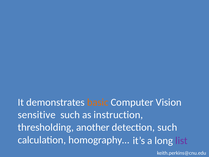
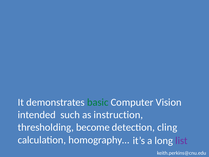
basic colour: orange -> green (98, 102)
sensitive: sensitive -> intended (37, 115)
another: another -> become (93, 127)
detection such: such -> cling (167, 127)
